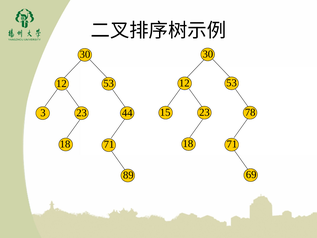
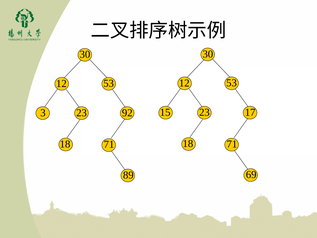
78: 78 -> 17 (250, 112)
44: 44 -> 92 (127, 113)
